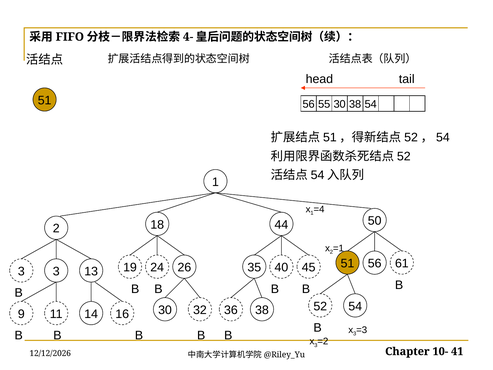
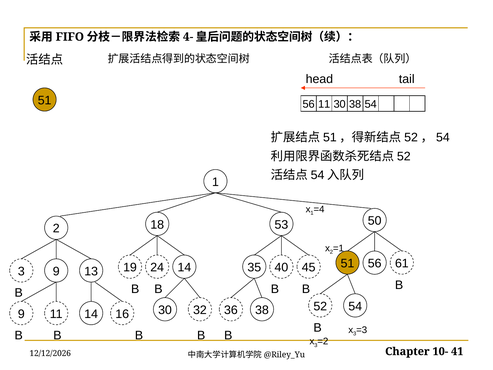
56 55: 55 -> 11 (324, 104)
44: 44 -> 53 (281, 225)
24 26: 26 -> 14 (184, 267)
3 3: 3 -> 9 (56, 271)
